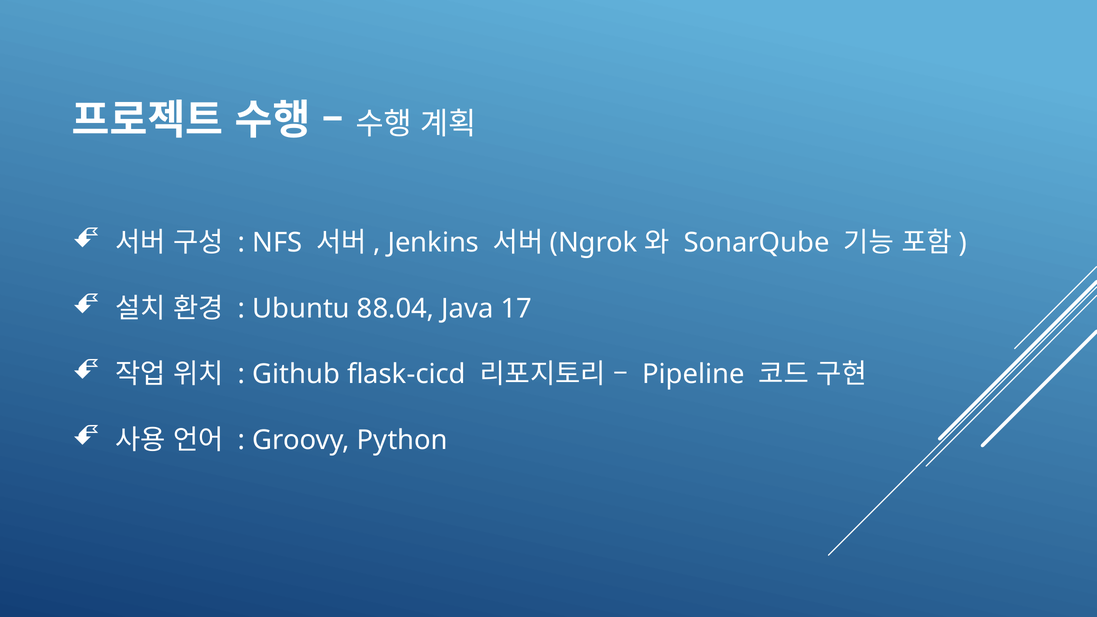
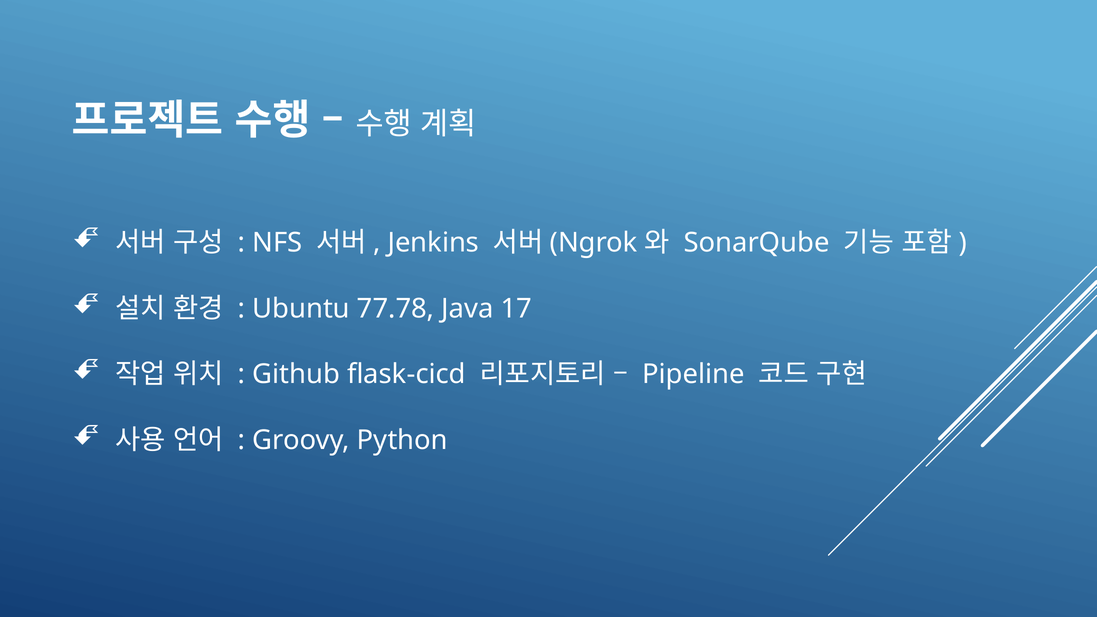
88.04: 88.04 -> 77.78 (396, 309)
